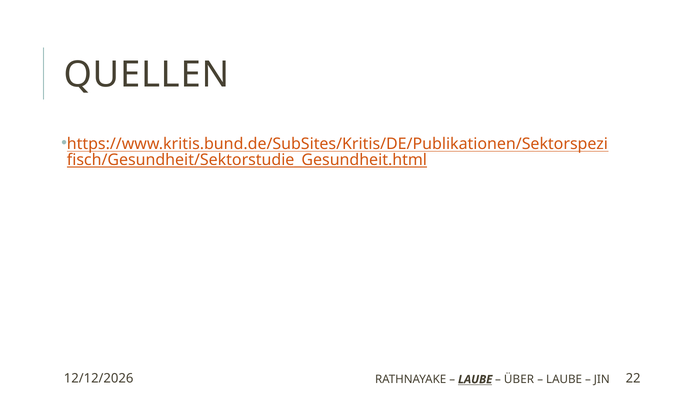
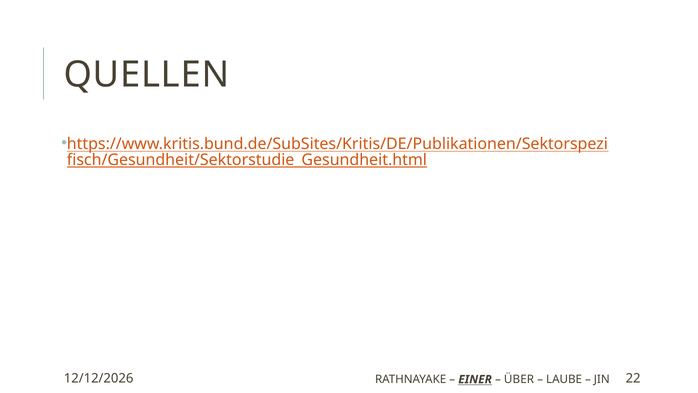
LAUBE: LAUBE -> EINER (475, 379)
